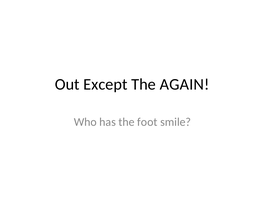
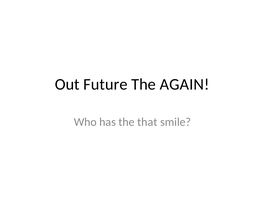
Except: Except -> Future (105, 84)
foot: foot -> that (147, 122)
